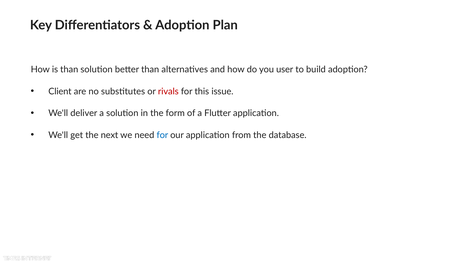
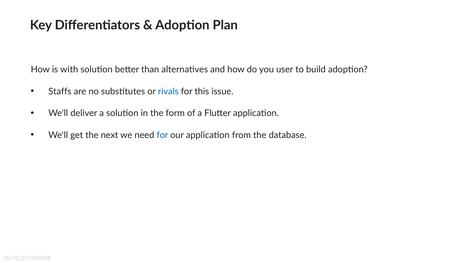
is than: than -> with (69, 70)
Client: Client -> Staffs (60, 91)
rivals colour: red -> blue (168, 91)
